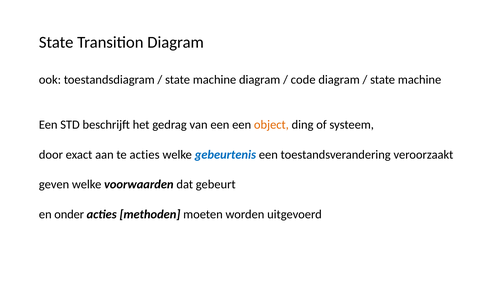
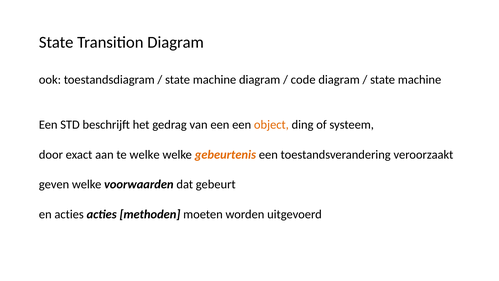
te acties: acties -> welke (145, 154)
gebeurtenis colour: blue -> orange (225, 154)
en onder: onder -> acties (69, 214)
